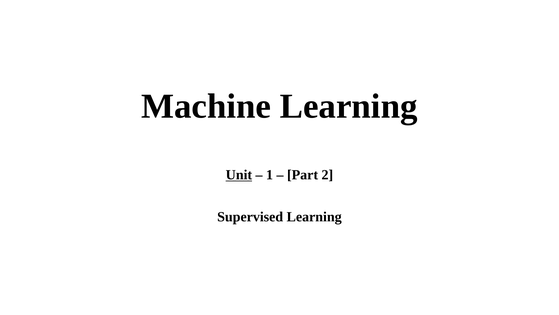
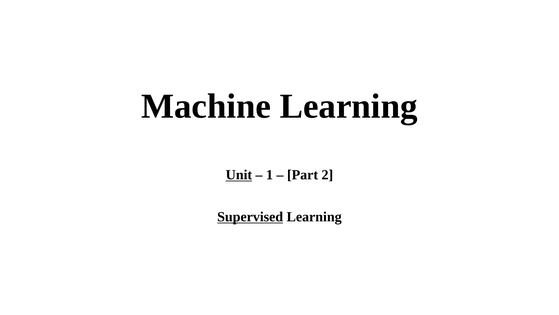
Supervised underline: none -> present (250, 217)
